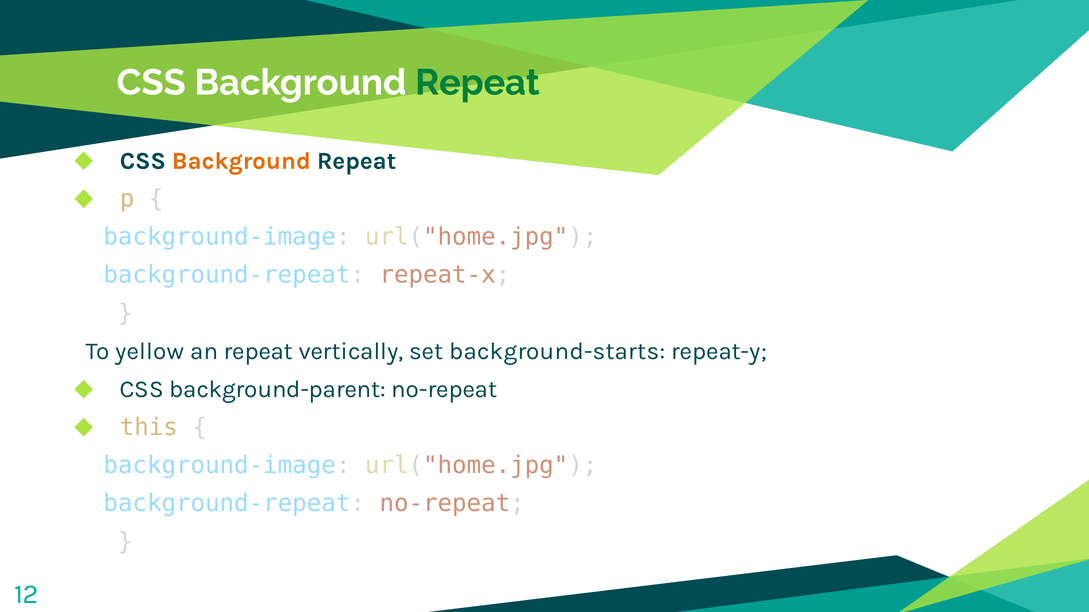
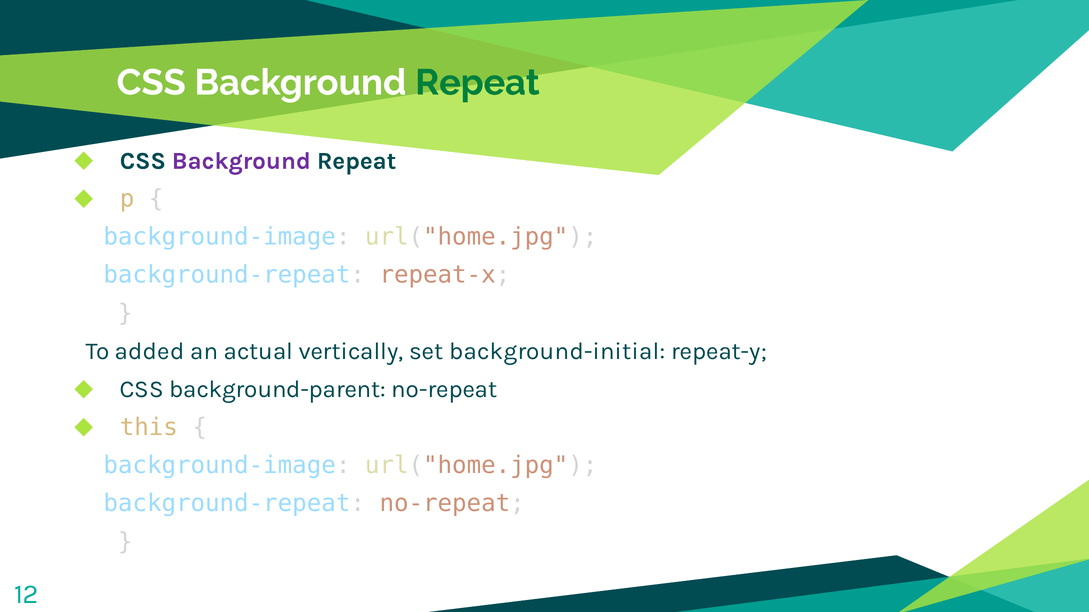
Background colour: orange -> purple (241, 161)
yellow: yellow -> added (150, 352)
an repeat: repeat -> actual (258, 352)
background-starts: background-starts -> background-initial (557, 352)
